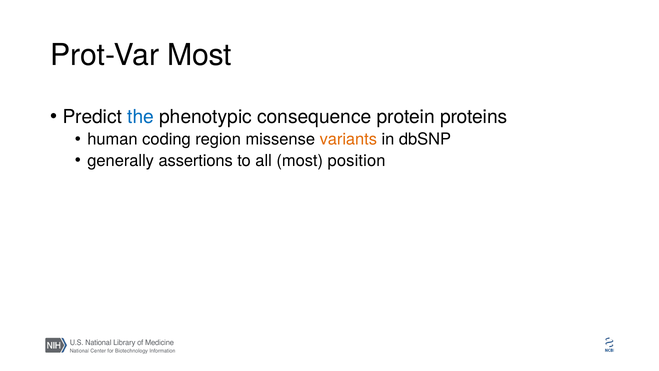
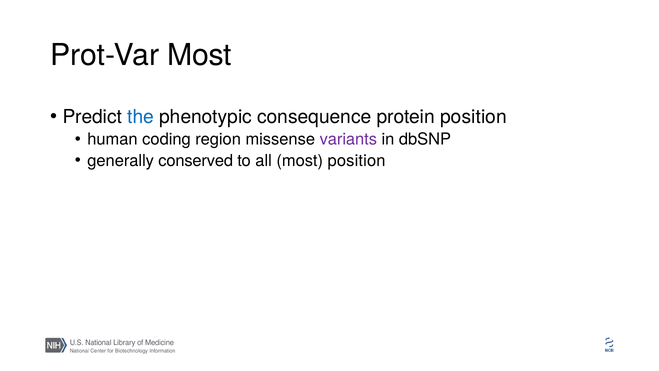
protein proteins: proteins -> position (473, 117)
variants colour: orange -> purple (348, 139)
assertions: assertions -> conserved (196, 161)
